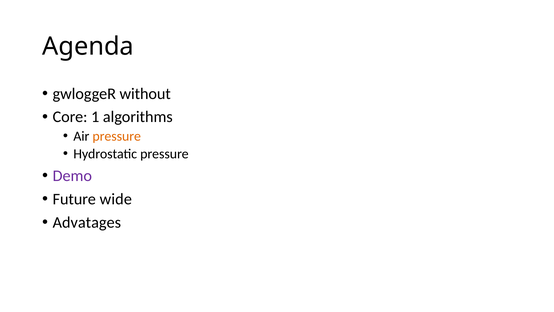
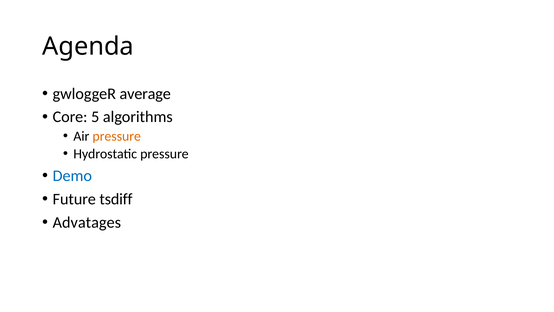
without: without -> average (145, 94)
1: 1 -> 5 (95, 117)
Demo colour: purple -> blue (72, 176)
wide: wide -> tsdiff (116, 199)
